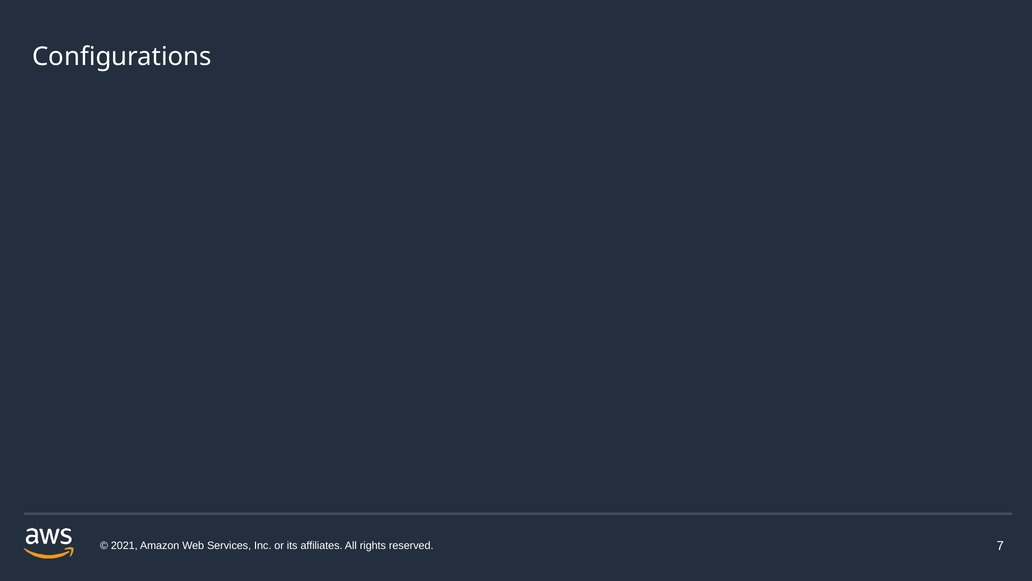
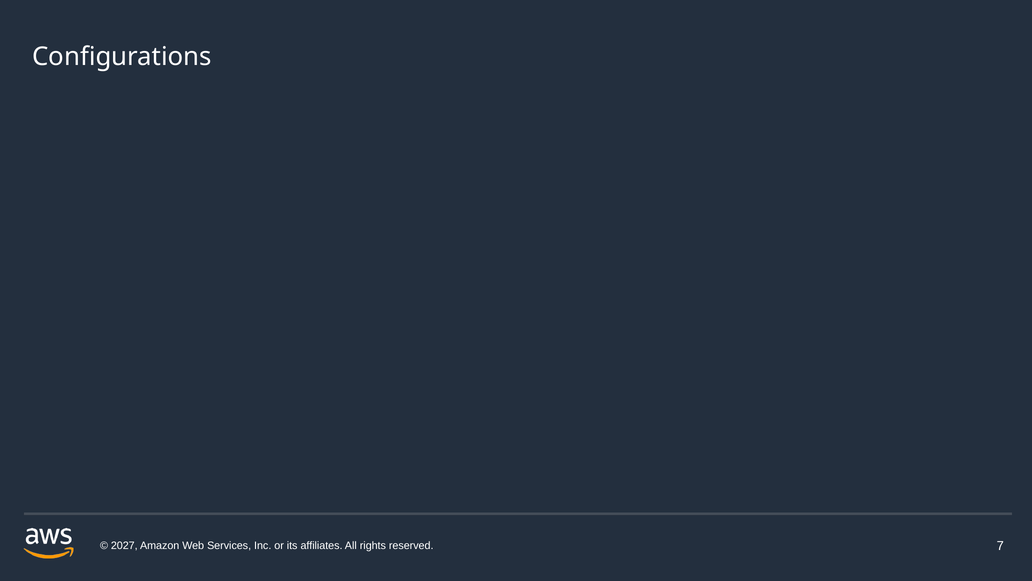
2021: 2021 -> 2027 (124, 545)
